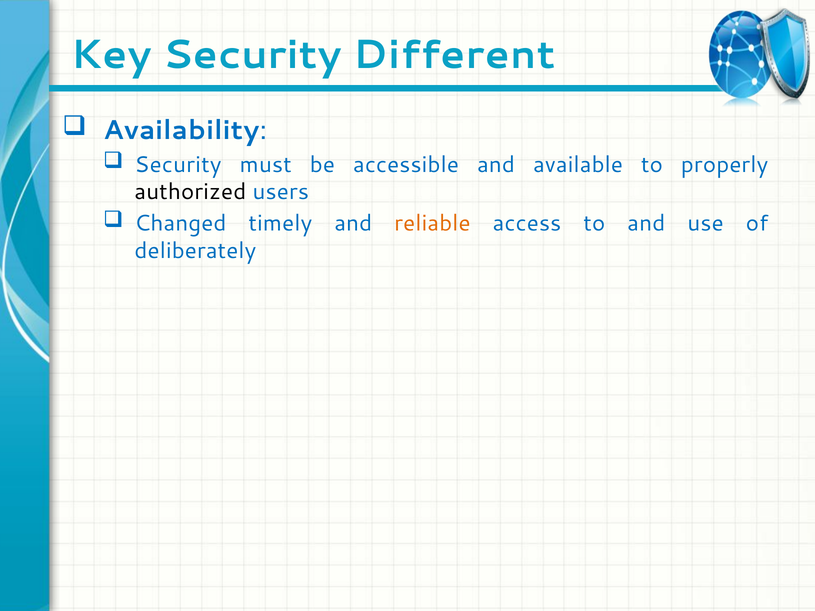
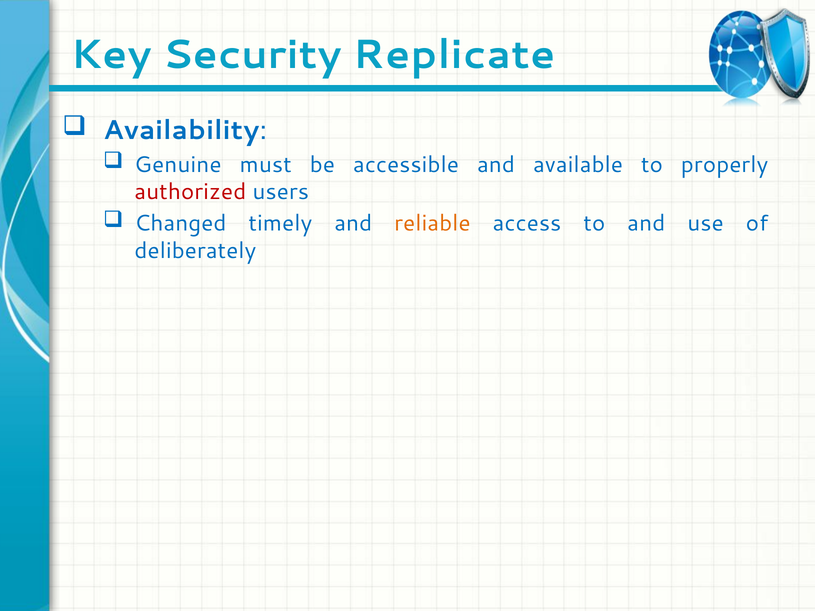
Different: Different -> Replicate (454, 55)
Security: Security -> Genuine (178, 165)
authorized colour: black -> red (190, 192)
